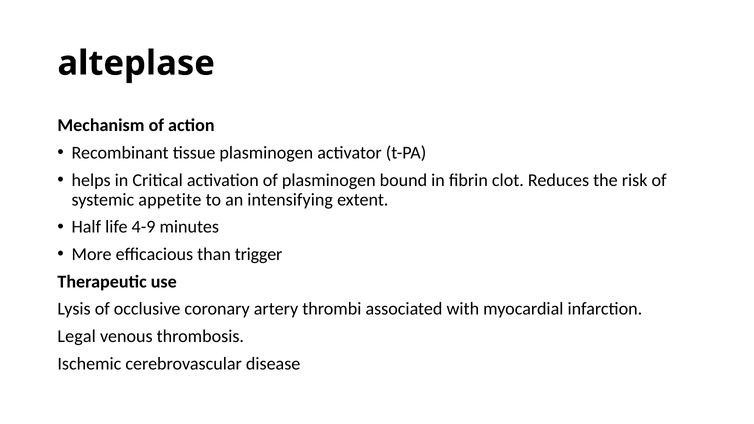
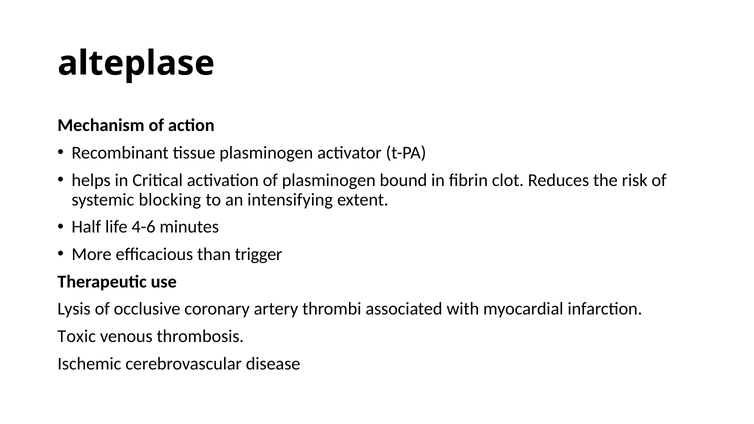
appetite: appetite -> blocking (170, 200)
4-9: 4-9 -> 4-6 (144, 227)
Legal: Legal -> Toxic (77, 336)
